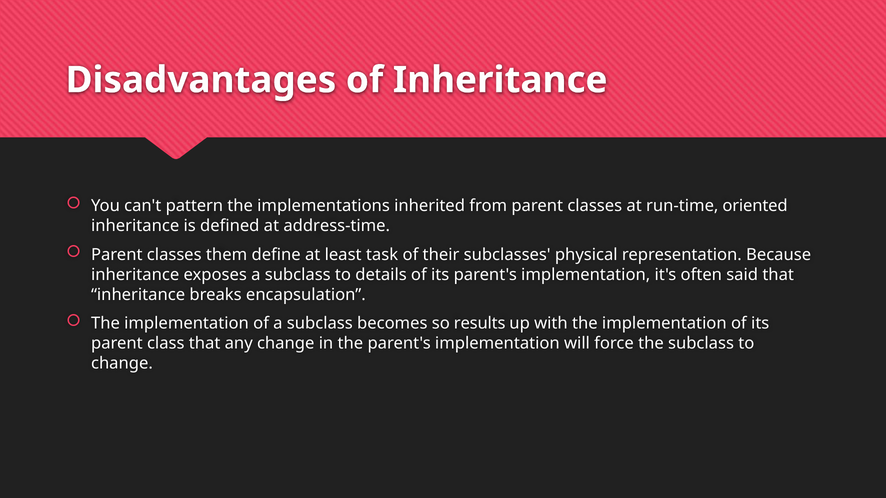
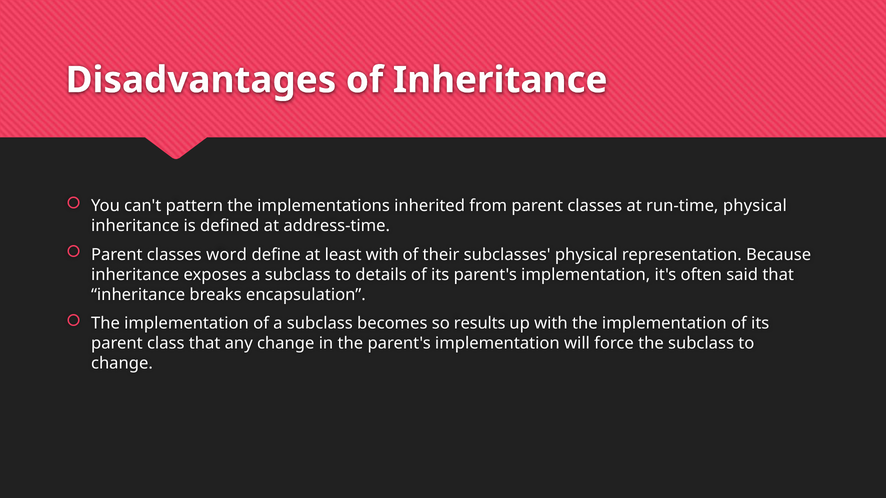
run-time oriented: oriented -> physical (755, 206)
them: them -> word (227, 255)
least task: task -> with (382, 255)
